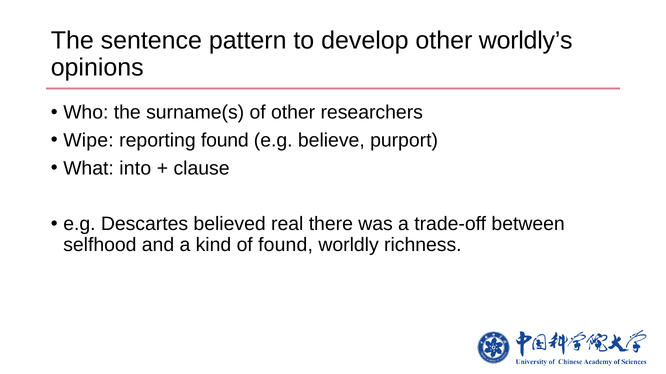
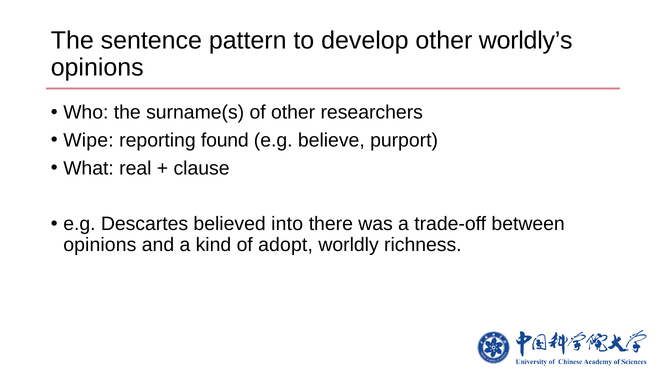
into: into -> real (135, 168)
real: real -> into (287, 224)
selfhood: selfhood -> opinions (100, 245)
of found: found -> adopt (286, 245)
